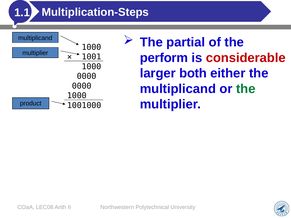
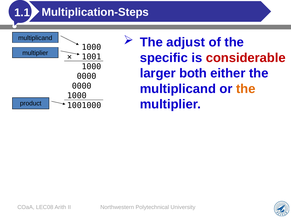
partial: partial -> adjust (186, 42)
perform: perform -> specific (164, 58)
the colour: green -> orange (246, 89)
